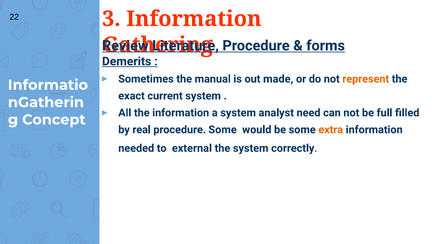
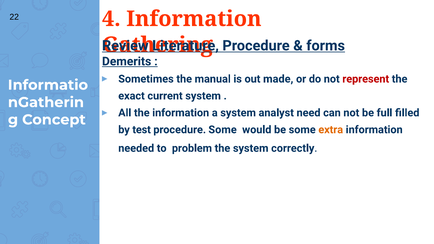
3: 3 -> 4 (111, 19)
represent colour: orange -> red (366, 79)
real: real -> test (142, 130)
external: external -> problem (192, 148)
